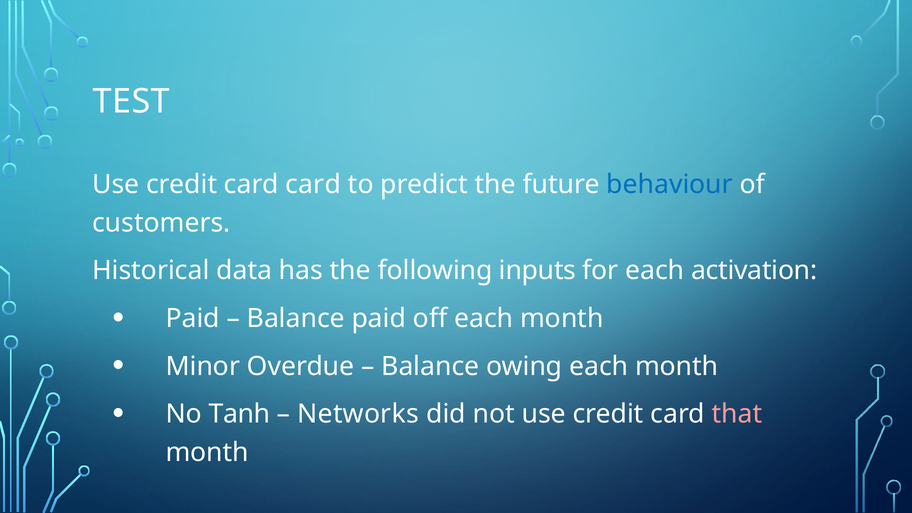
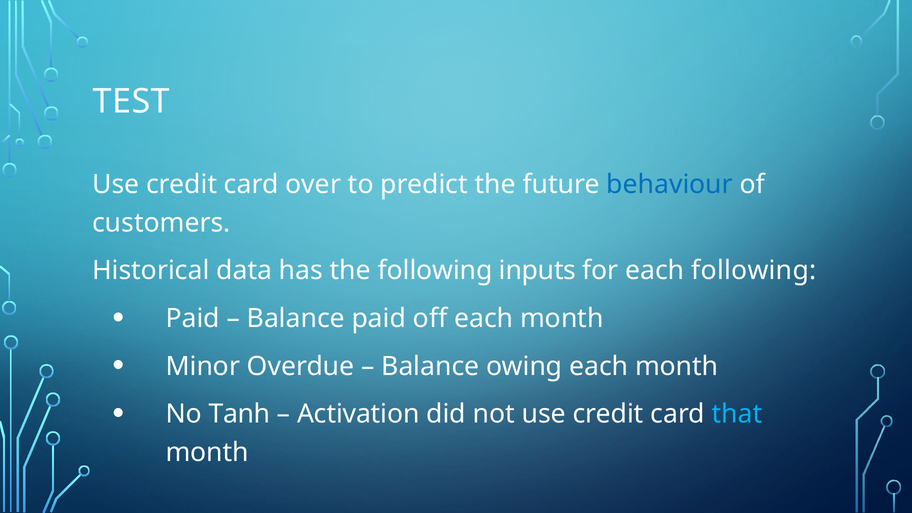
card card: card -> over (313, 184)
each activation: activation -> following (754, 271)
Networks: Networks -> Activation (358, 414)
that colour: pink -> light blue (737, 414)
